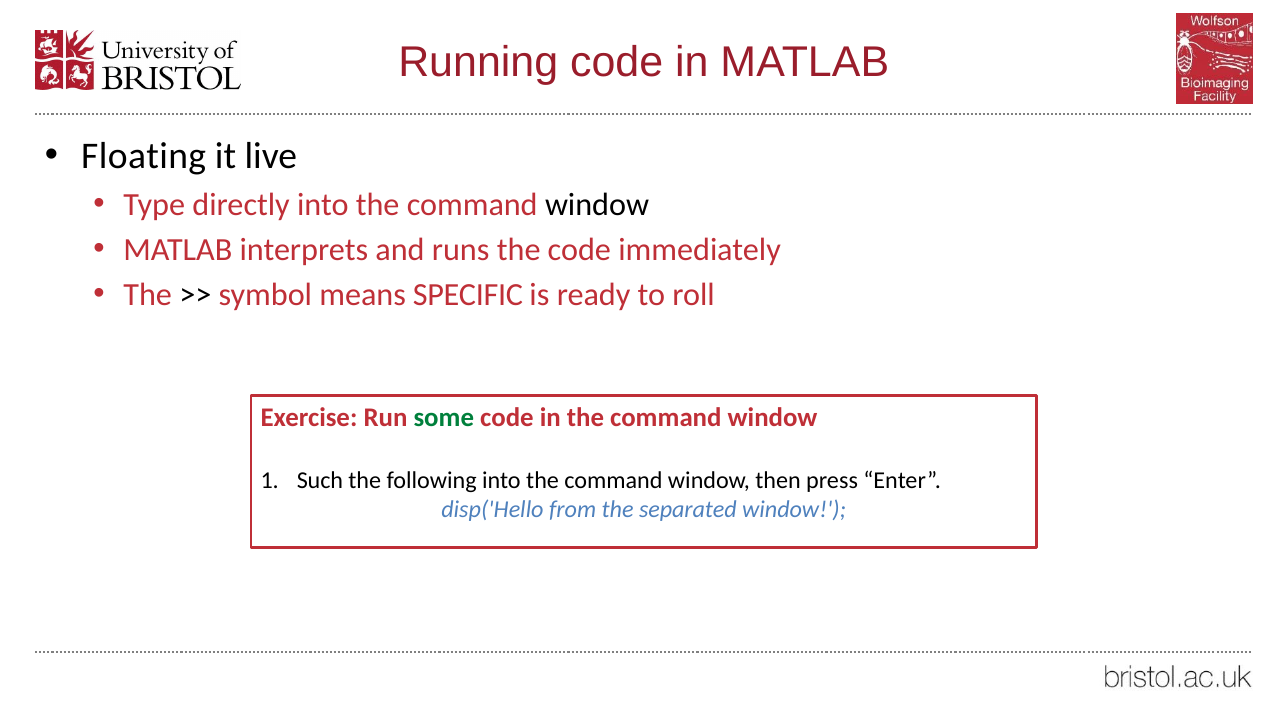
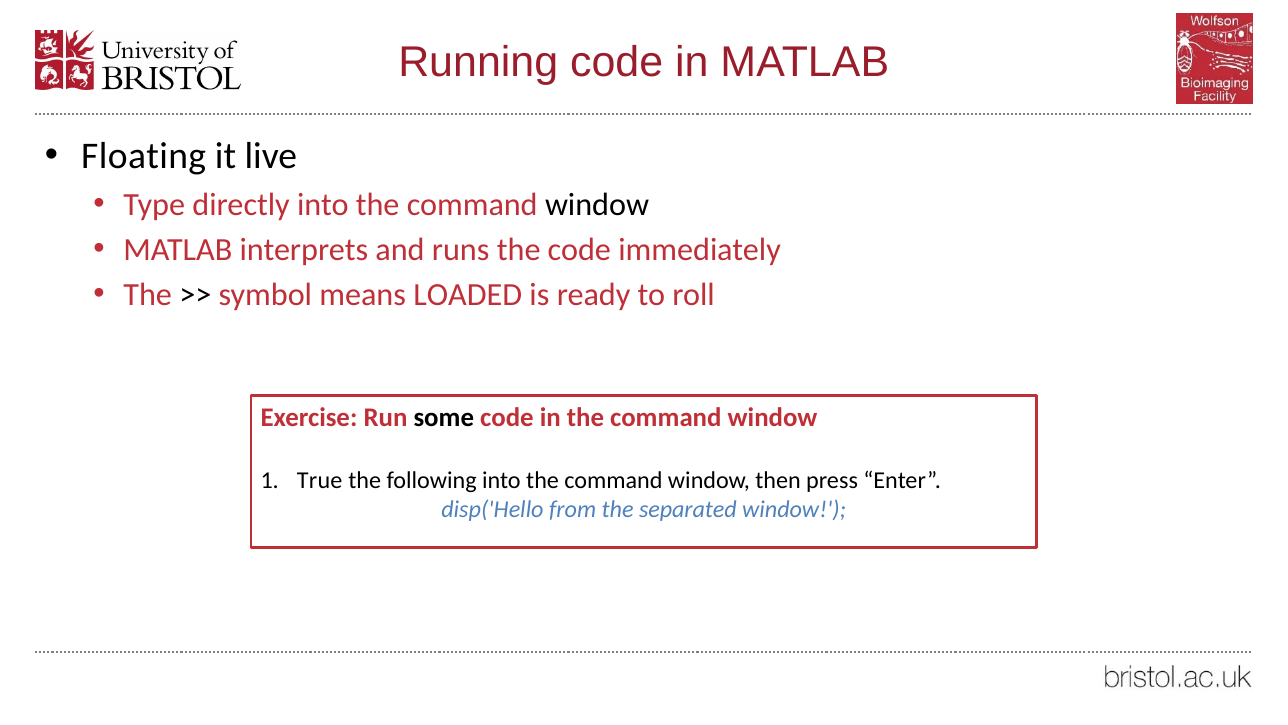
SPECIFIC: SPECIFIC -> LOADED (468, 294)
some colour: green -> black (444, 417)
Such: Such -> True (320, 480)
